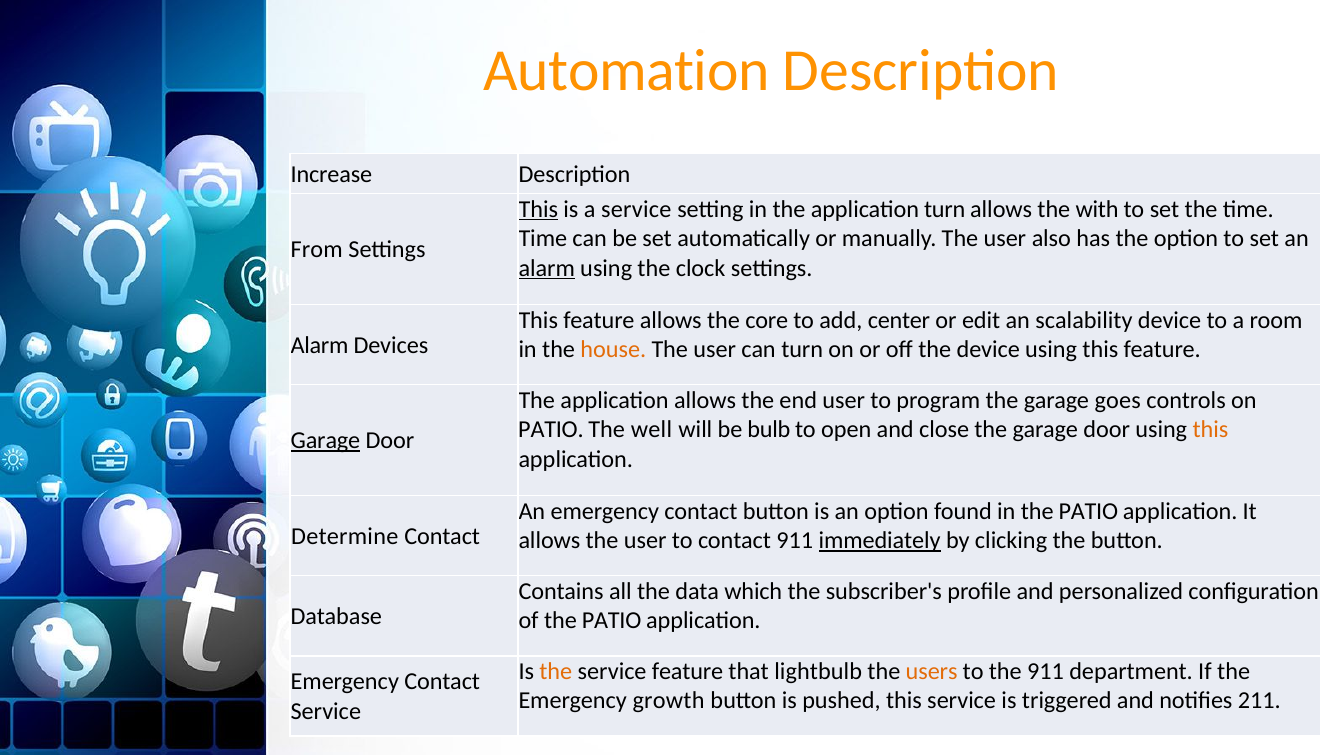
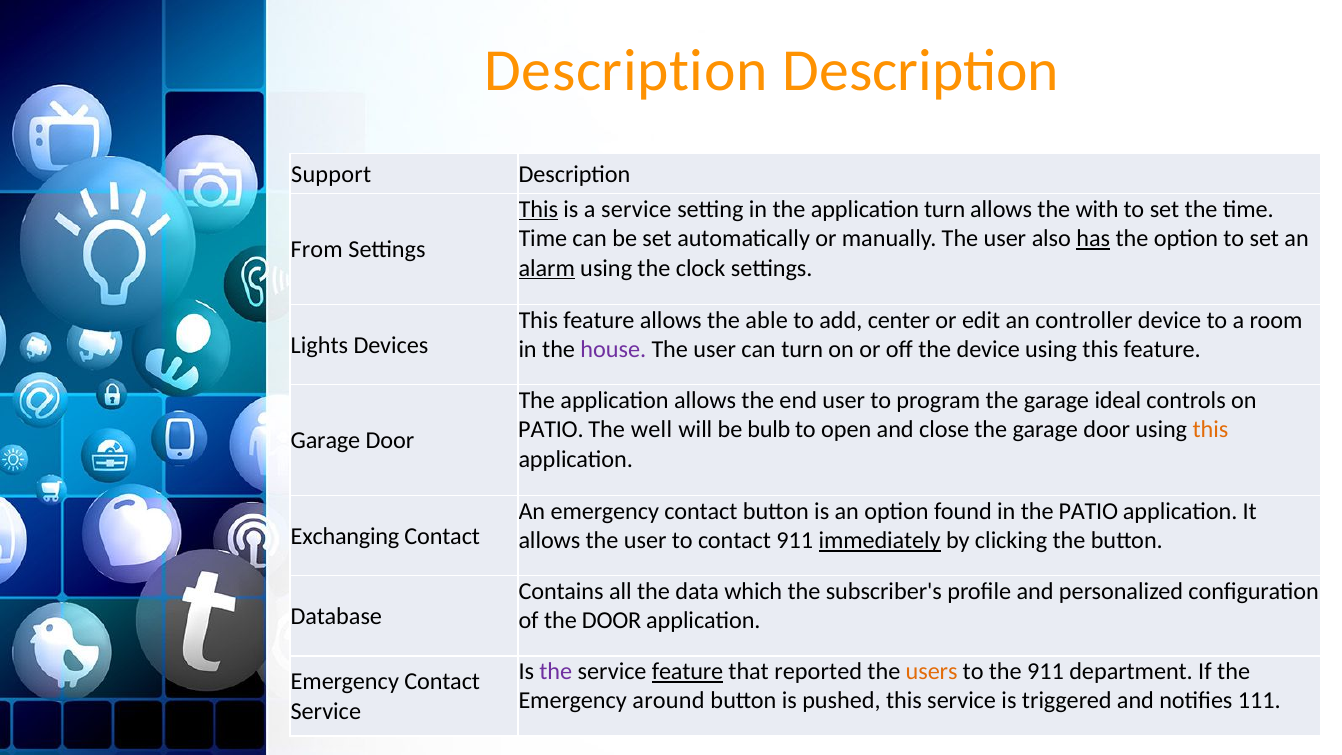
Automation: Automation -> Description (626, 71)
Increase: Increase -> Support (331, 174)
has underline: none -> present (1093, 239)
core: core -> able (767, 320)
scalability: scalability -> controller (1084, 320)
Alarm: Alarm -> Lights (319, 345)
house colour: orange -> purple (613, 350)
goes: goes -> ideal (1118, 400)
Garage underline: present -> none (325, 441)
Determine: Determine -> Exchanging (345, 536)
of the PATIO: PATIO -> DOOR (612, 621)
the colour: orange -> purple (556, 671)
feature underline: none -> present (688, 671)
lightbulb: lightbulb -> reported (818, 671)
growth: growth -> around (669, 701)
211: 211 -> 111 (1259, 701)
